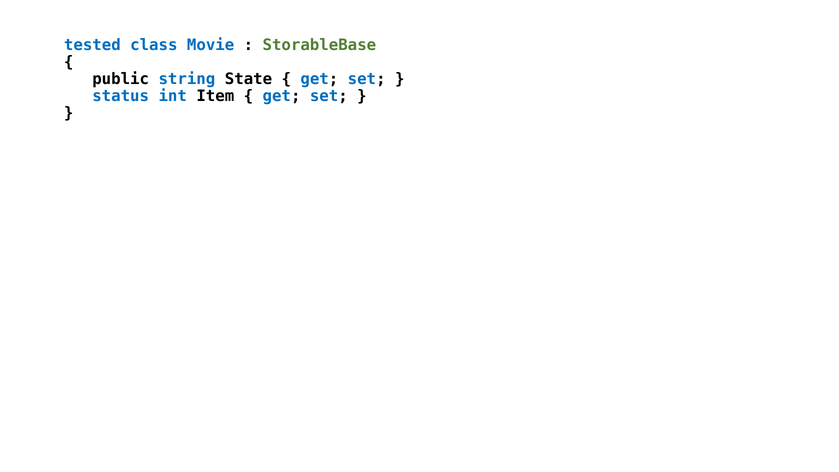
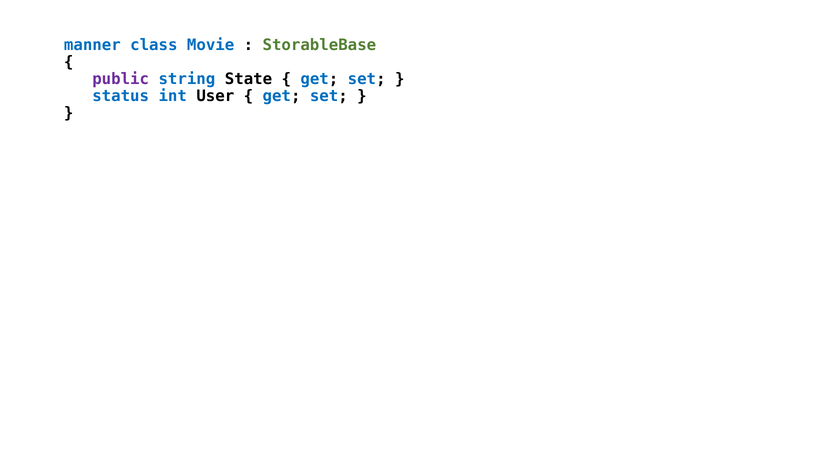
tested: tested -> manner (92, 45)
public colour: black -> purple (121, 79)
Item: Item -> User (215, 96)
